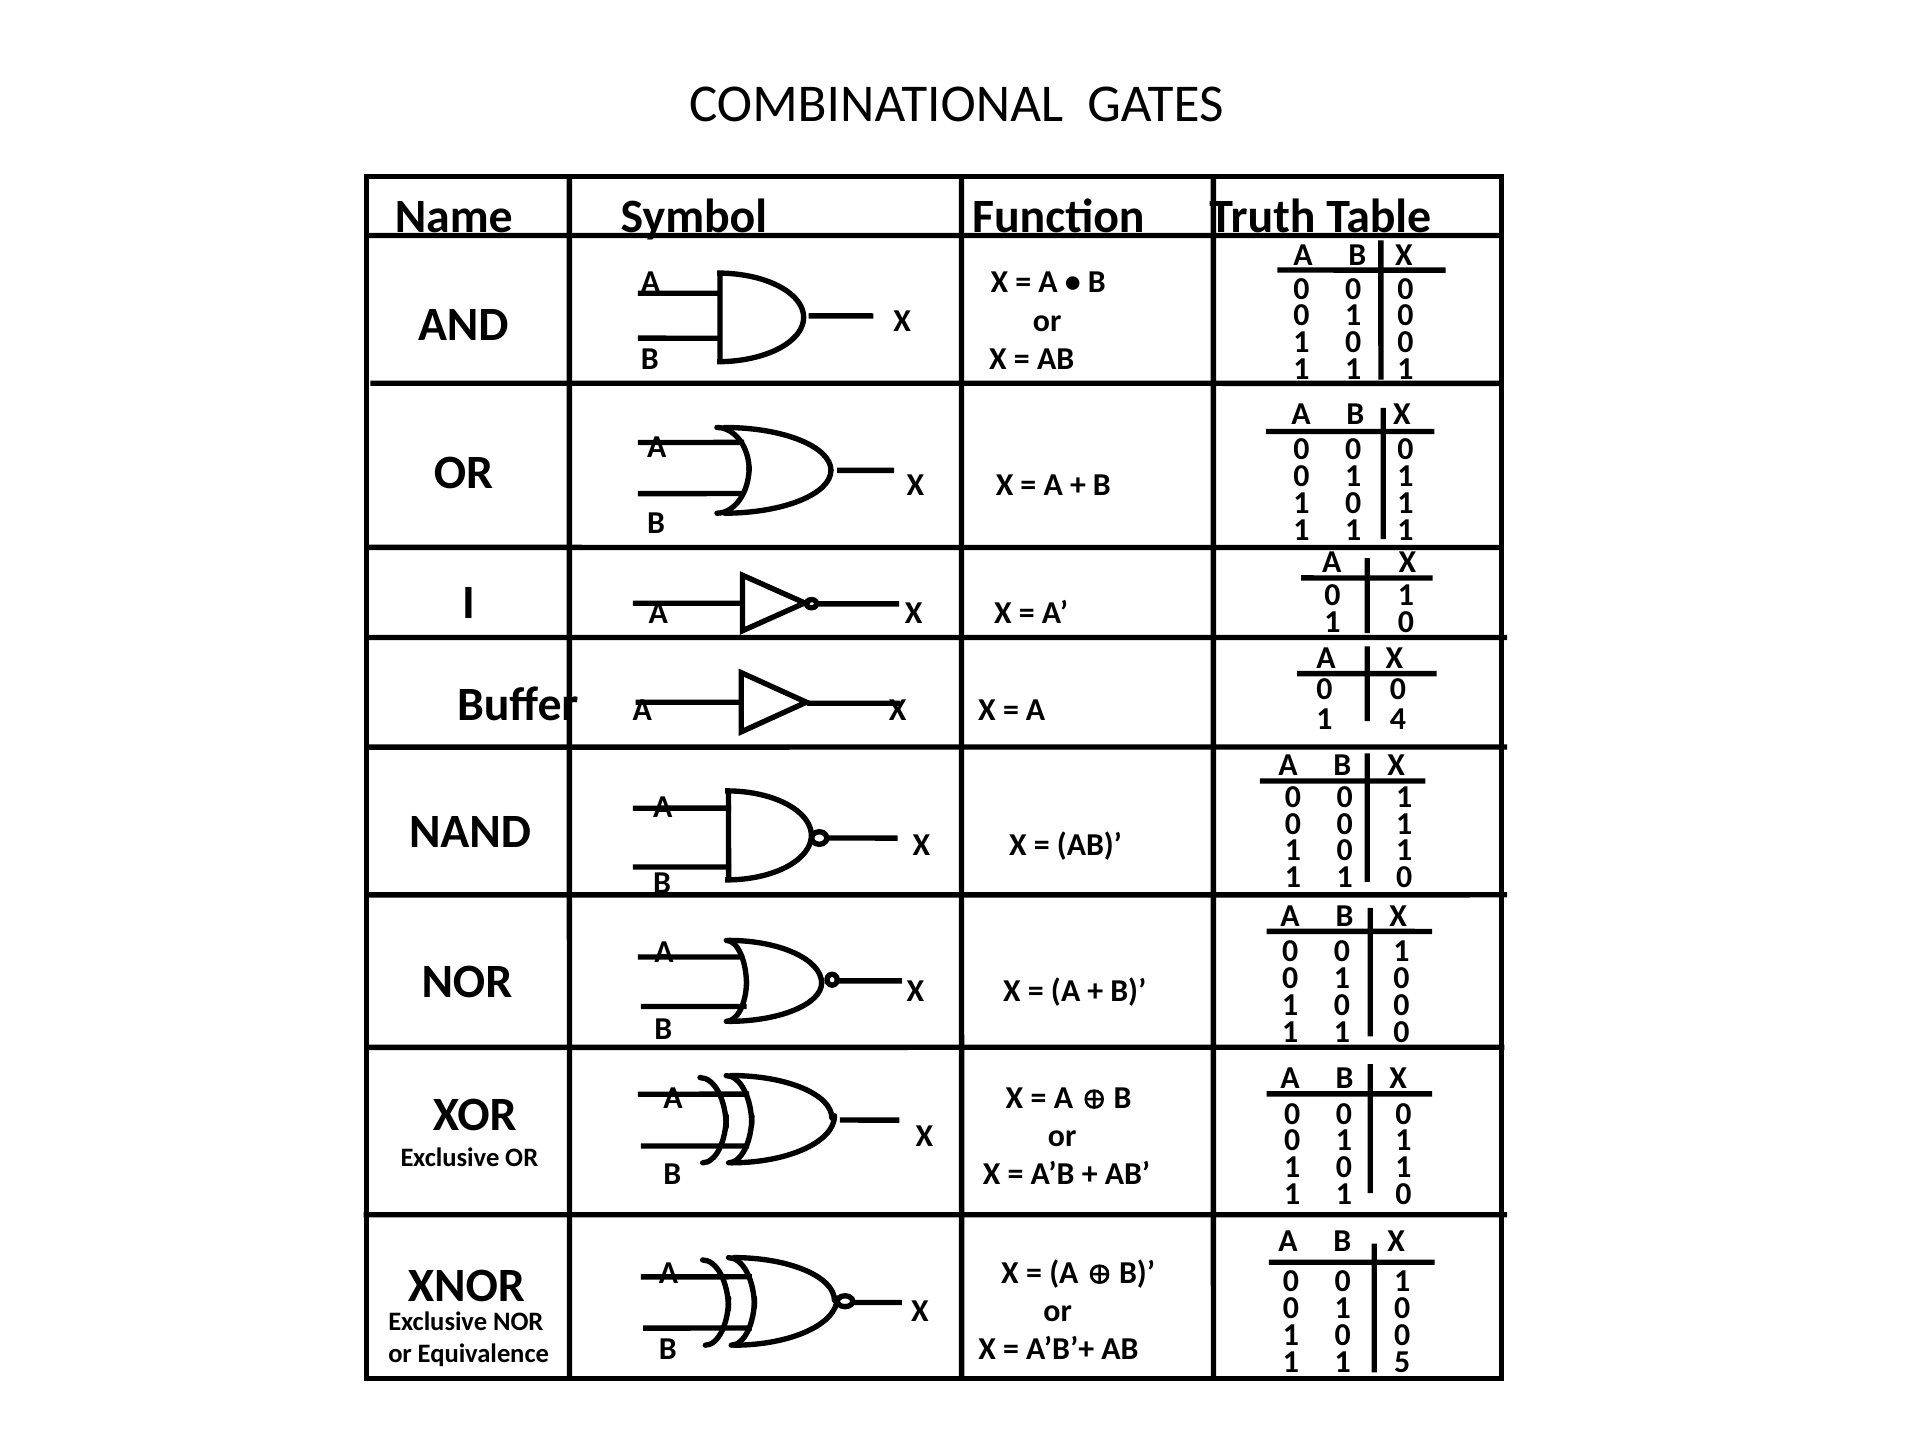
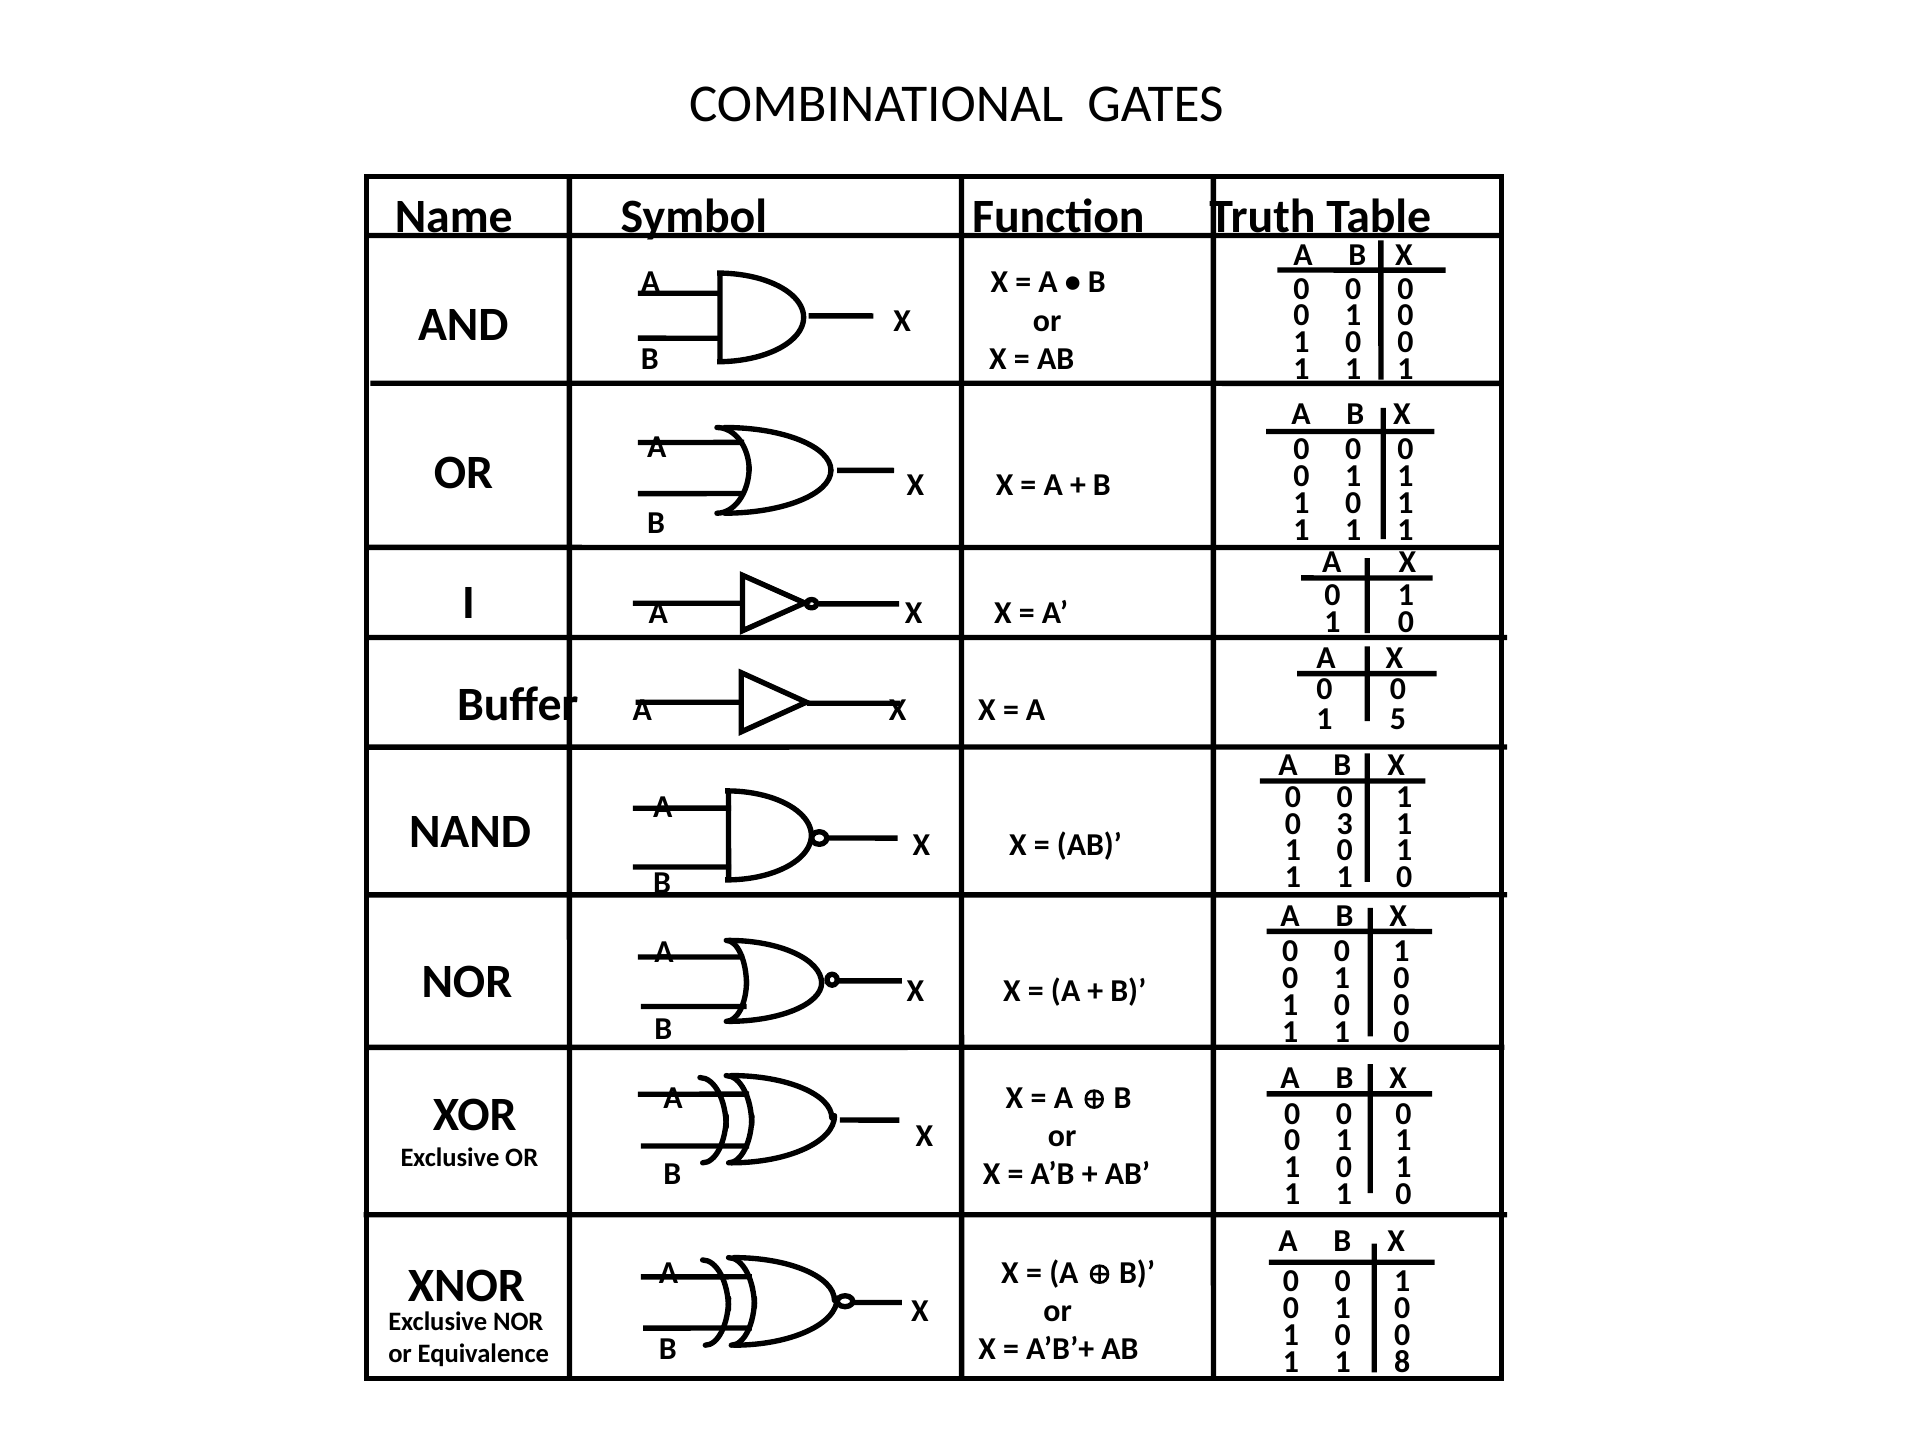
4: 4 -> 5 (1398, 720)
0: 0 -> 3 (1345, 824)
5: 5 -> 8 (1402, 1362)
